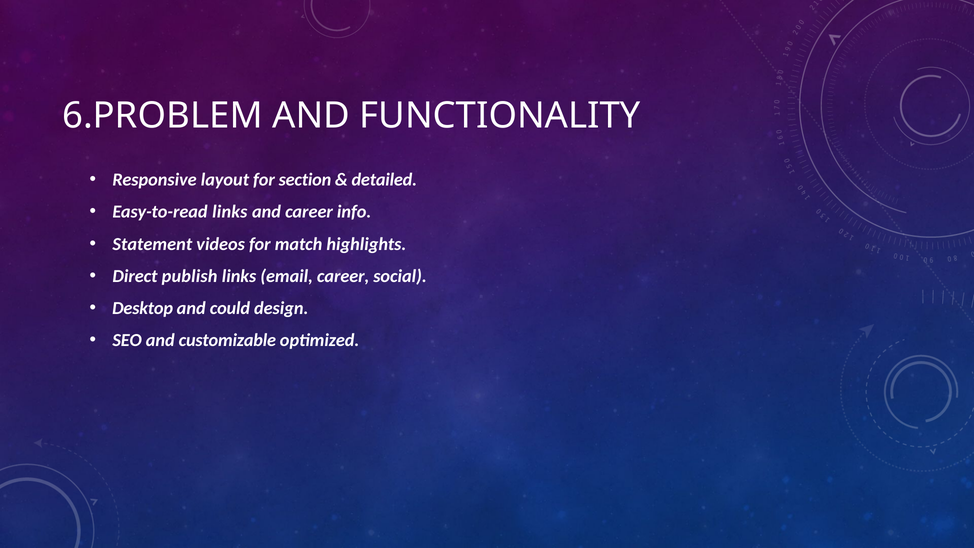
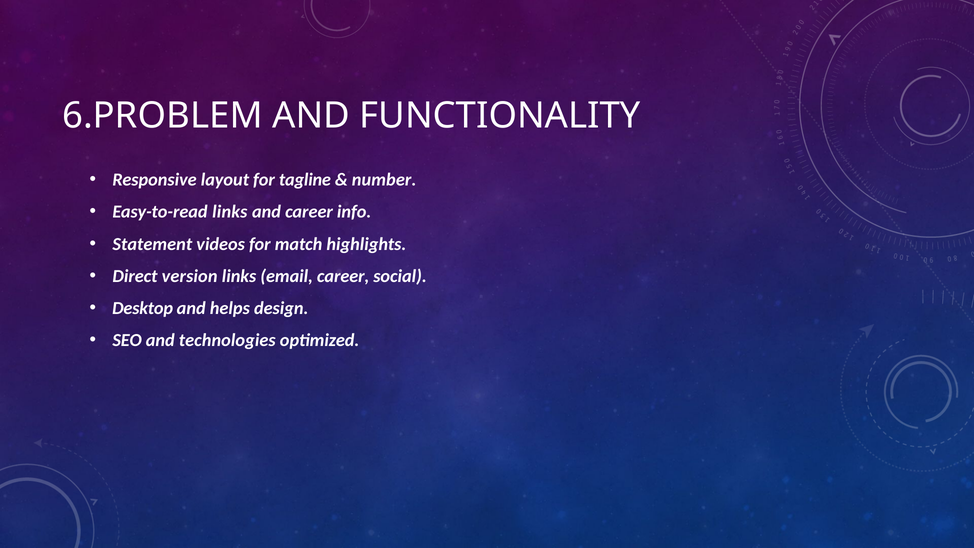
section: section -> tagline (305, 180)
detailed: detailed -> number (384, 180)
publish: publish -> version (190, 276)
could: could -> helps (230, 308)
customizable: customizable -> technologies (227, 340)
